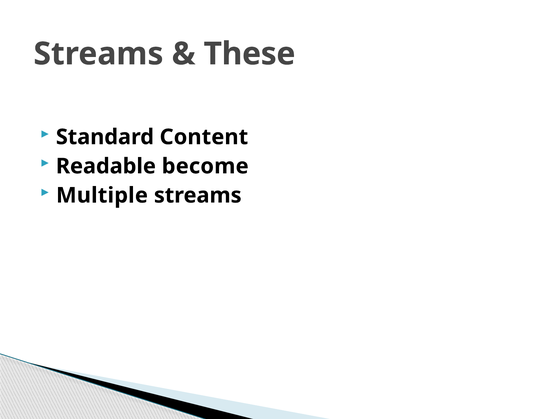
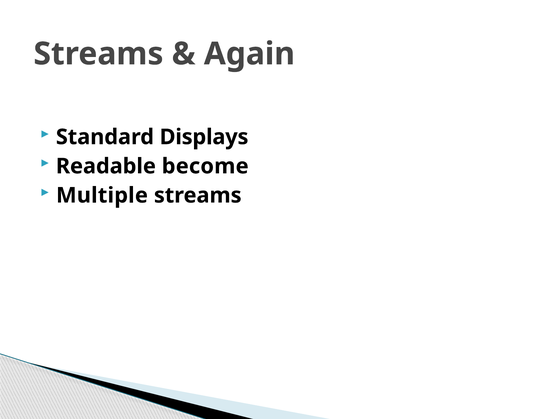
These: These -> Again (249, 54)
Content: Content -> Displays (204, 137)
